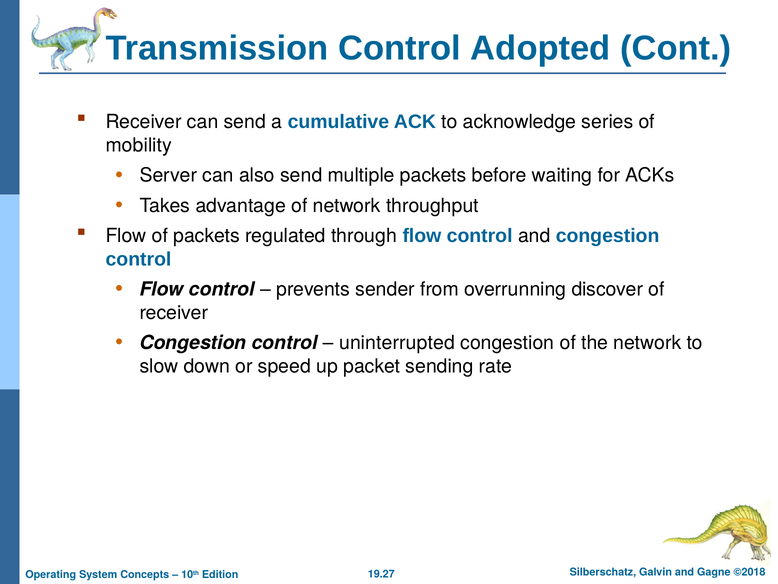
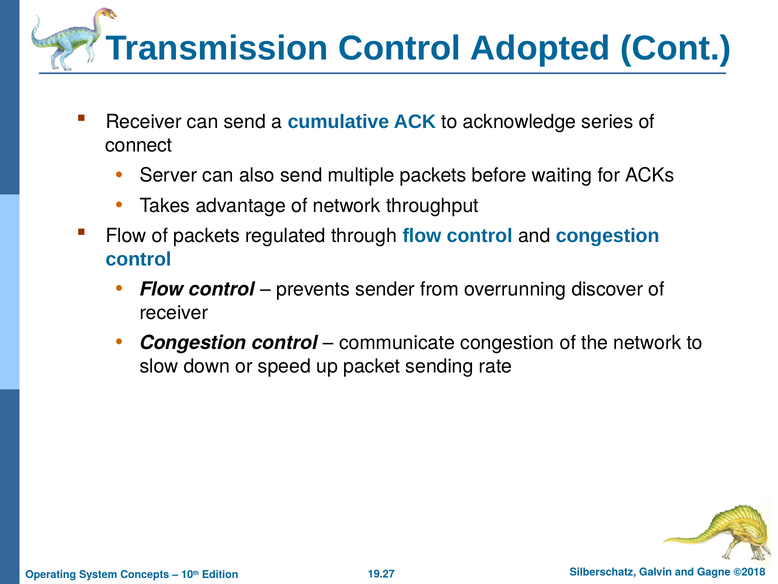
mobility: mobility -> connect (139, 145)
uninterrupted: uninterrupted -> communicate (397, 343)
